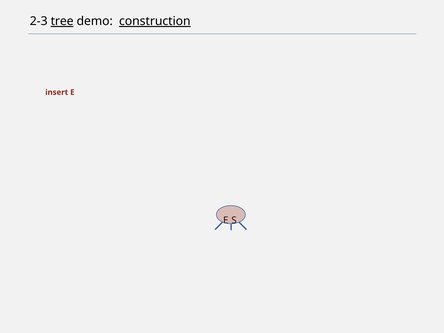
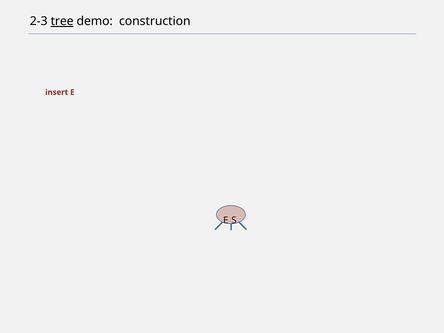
construction underline: present -> none (155, 21)
